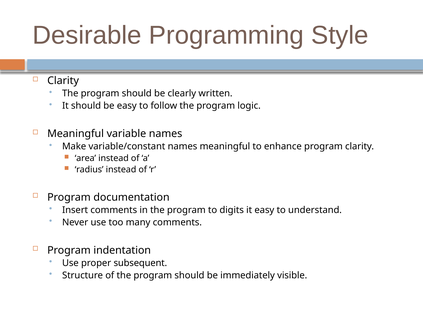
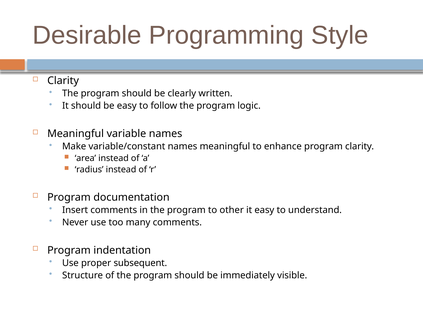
digits: digits -> other (232, 210)
